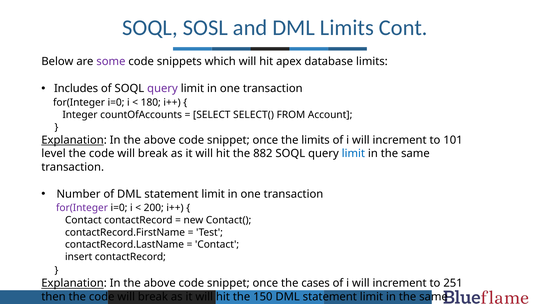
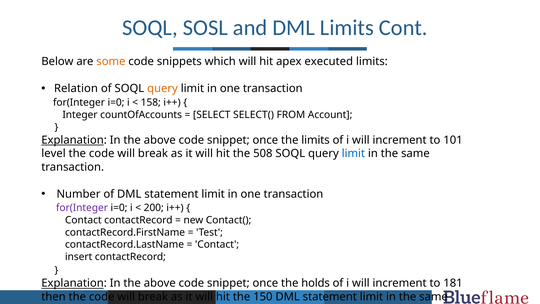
some colour: purple -> orange (111, 62)
database: database -> executed (329, 62)
Includes: Includes -> Relation (76, 89)
query colour: purple -> orange (162, 89)
180: 180 -> 158 (151, 102)
882: 882 -> 508 (263, 153)
cases: cases -> holds (316, 283)
251: 251 -> 181 (453, 283)
